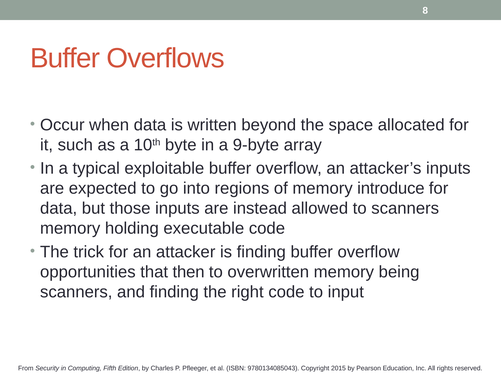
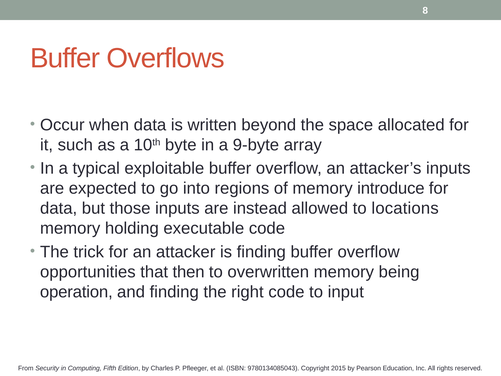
to scanners: scanners -> locations (405, 208)
scanners: scanners -> operation (76, 292)
